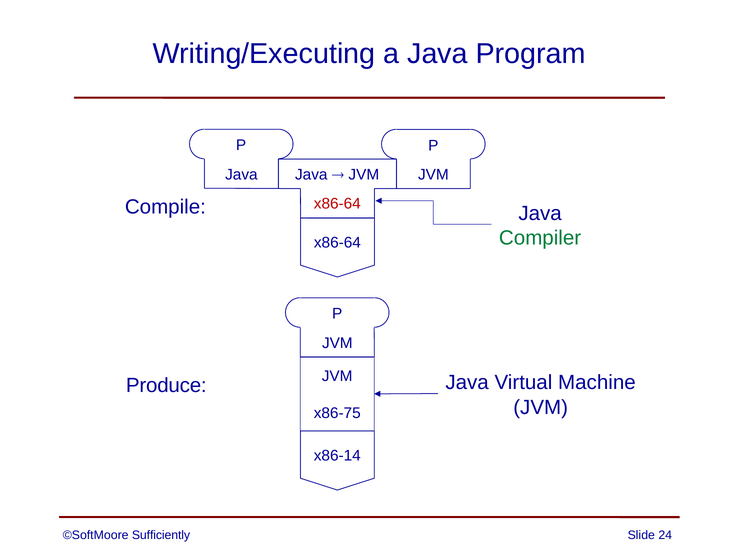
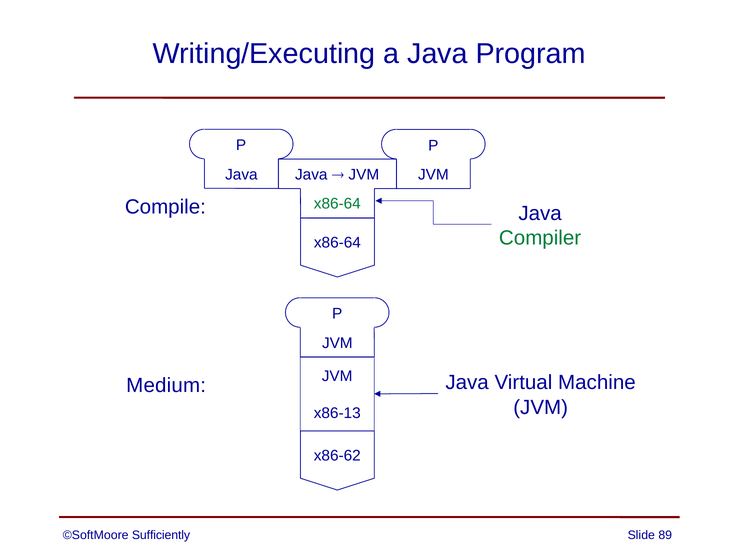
x86-64 colour: red -> green (337, 204)
Produce: Produce -> Medium (166, 386)
x86-75: x86-75 -> x86-13 (337, 414)
x86-14: x86-14 -> x86-62 (337, 456)
24: 24 -> 89 (665, 535)
